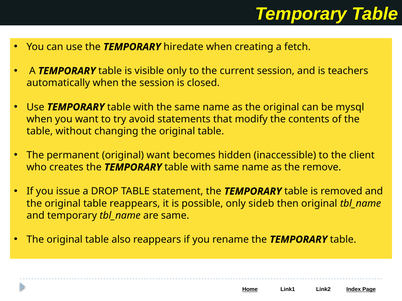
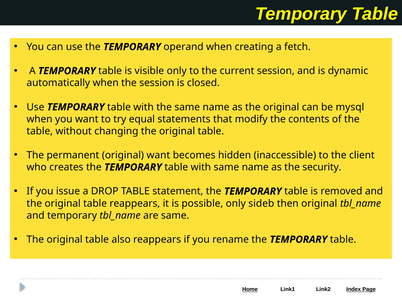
hiredate: hiredate -> operand (184, 47)
teachers: teachers -> dynamic (348, 71)
avoid: avoid -> equal (142, 119)
remove: remove -> security (322, 168)
